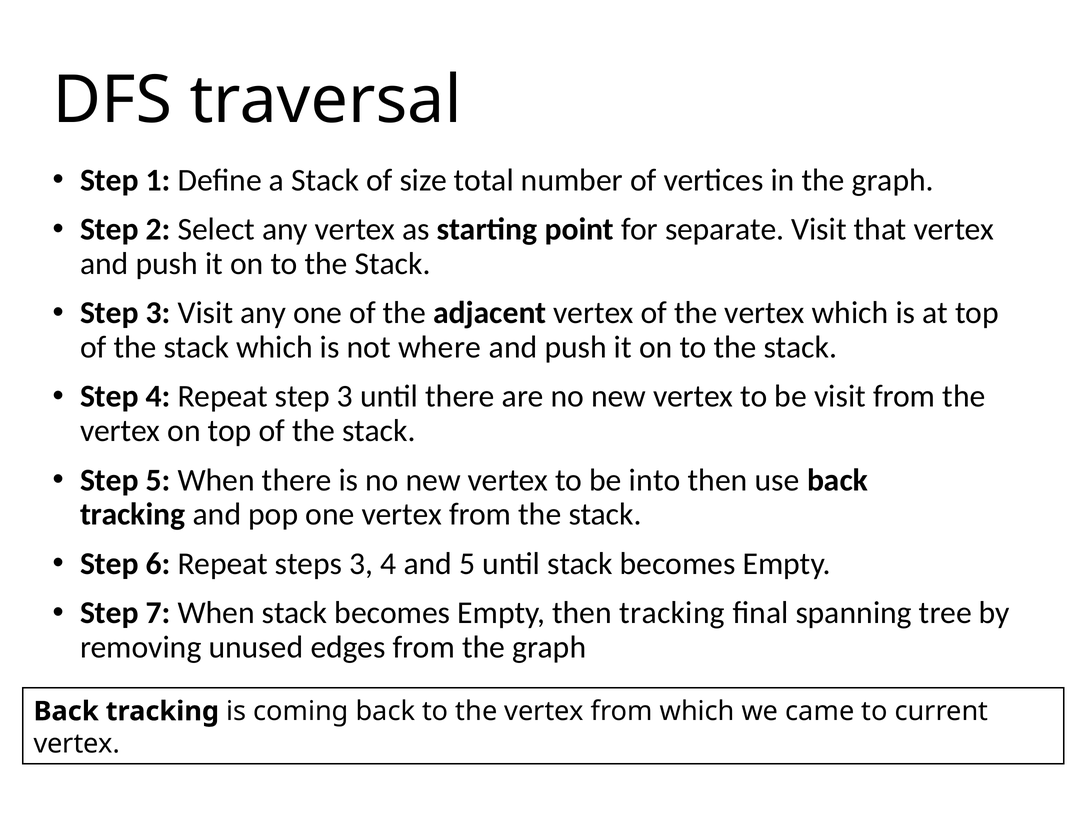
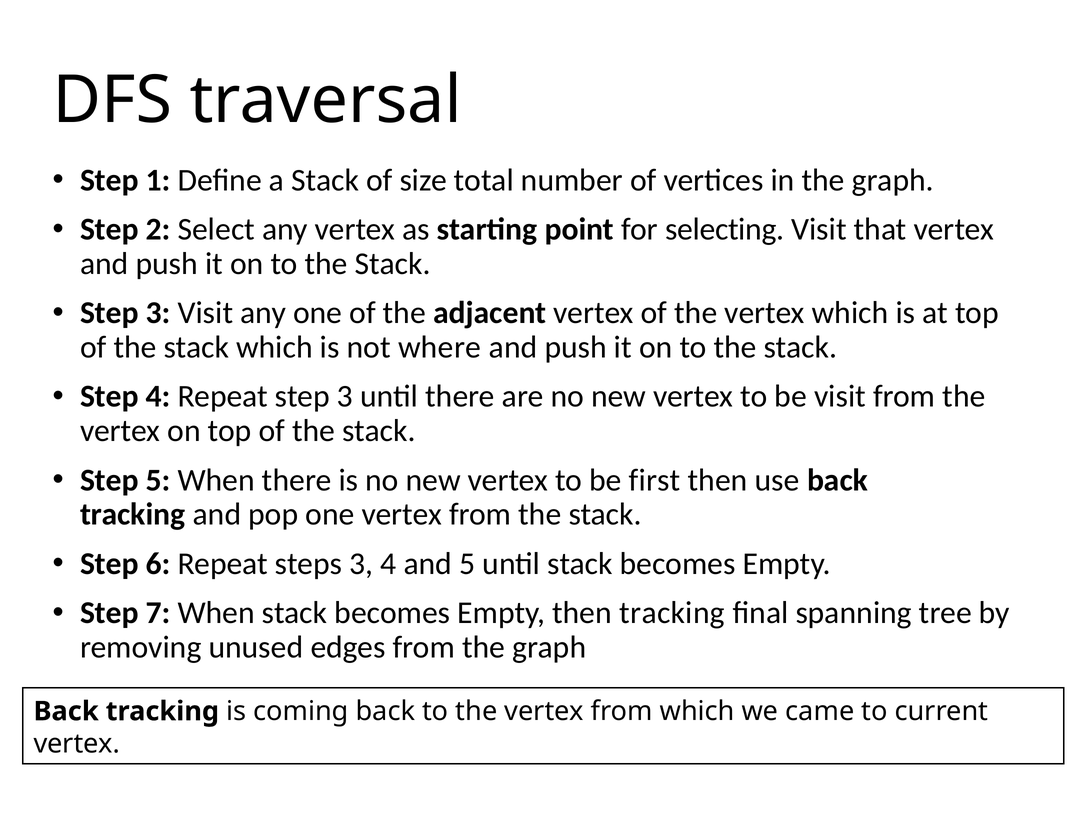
separate: separate -> selecting (725, 229)
into: into -> first (655, 480)
